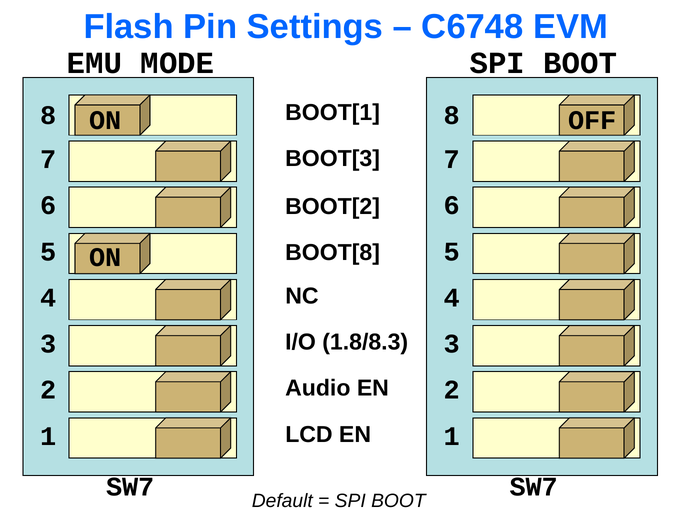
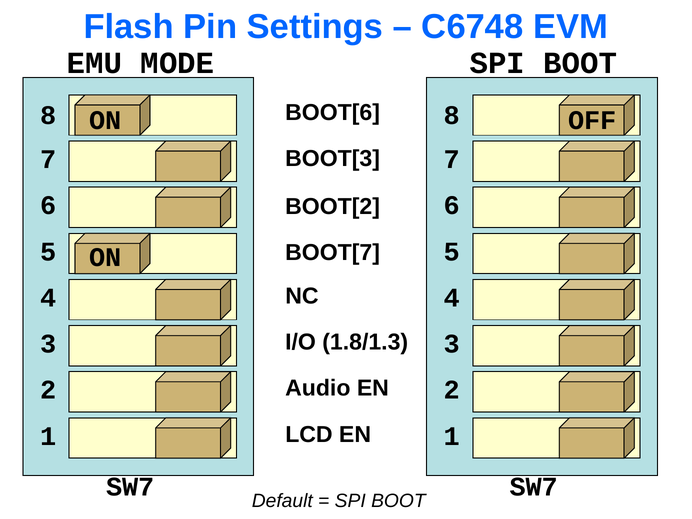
BOOT[1: BOOT[1 -> BOOT[6 (333, 113)
BOOT[8: BOOT[8 -> BOOT[7 (333, 253)
1.8/8.3: 1.8/8.3 -> 1.8/1.3 (365, 342)
